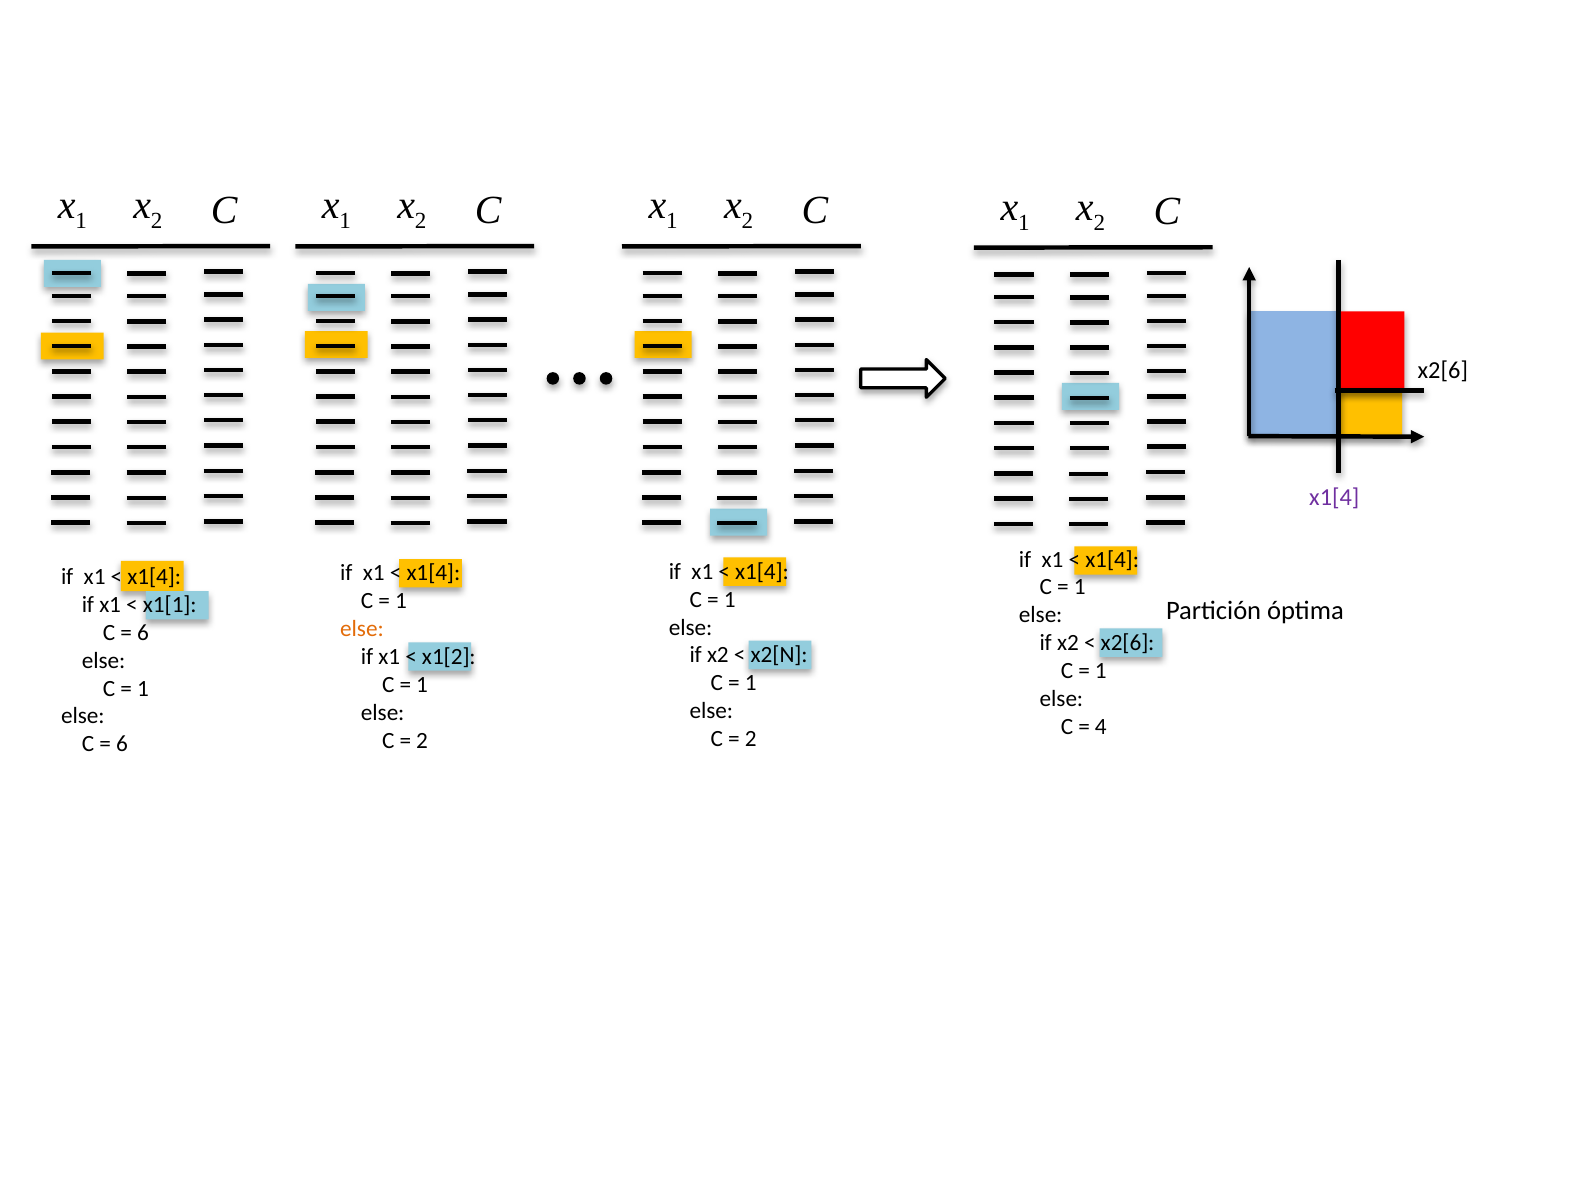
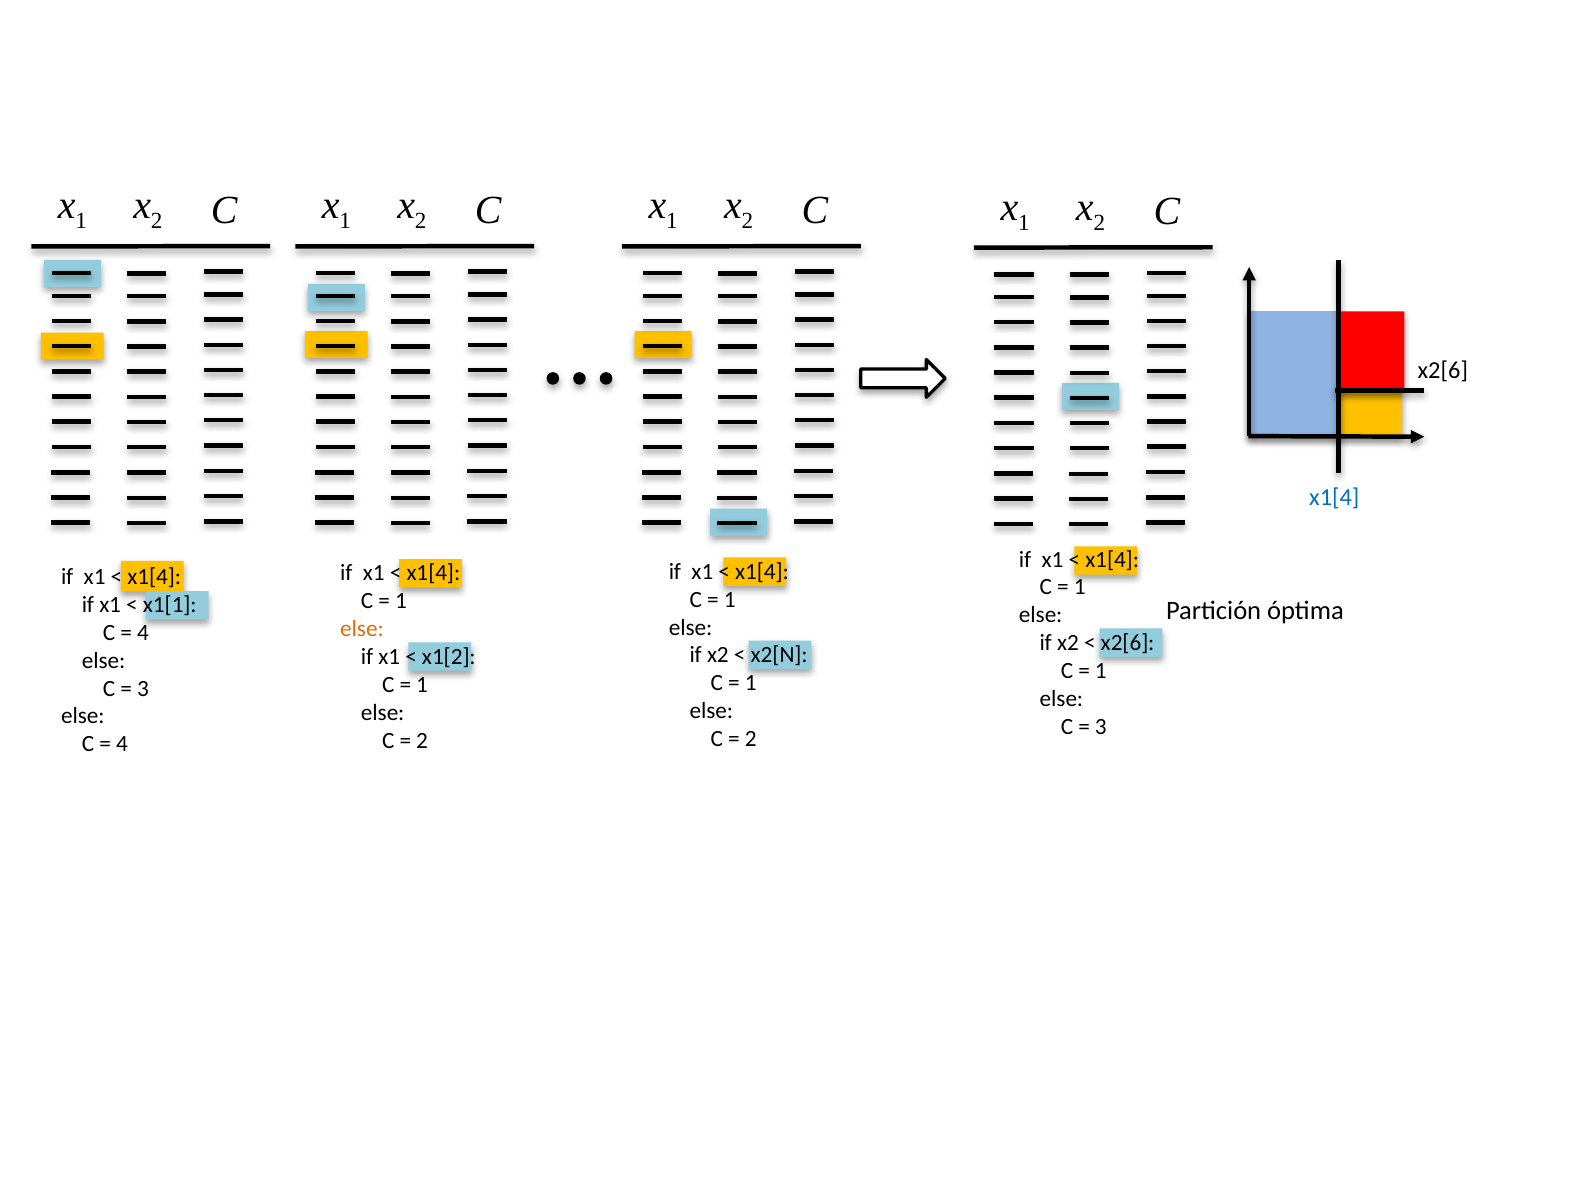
x1[4 colour: purple -> blue (1334, 497)
6: 6 -> 4 (143, 633)
1: 1 -> 3 (143, 688)
4: 4 -> 3 (1101, 727)
6: 6 -> 4 (122, 744)
